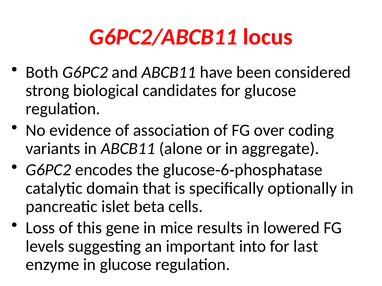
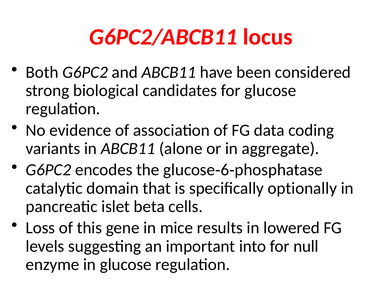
over: over -> data (269, 130)
last: last -> null (306, 247)
